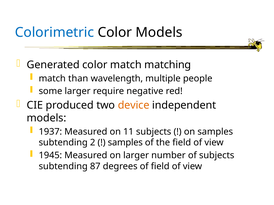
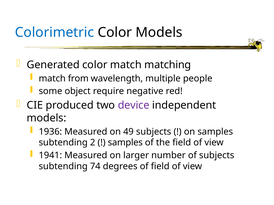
than: than -> from (78, 79)
some larger: larger -> object (78, 91)
device colour: orange -> purple (134, 106)
1937: 1937 -> 1936 (50, 132)
11: 11 -> 49 (128, 132)
1945: 1945 -> 1941 (50, 156)
87: 87 -> 74 (95, 167)
